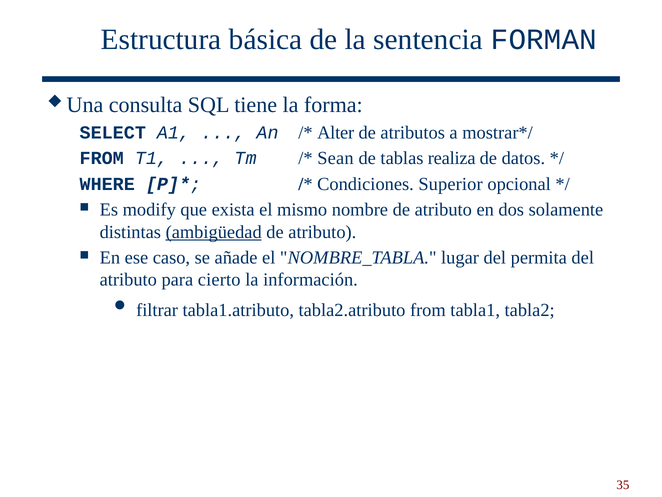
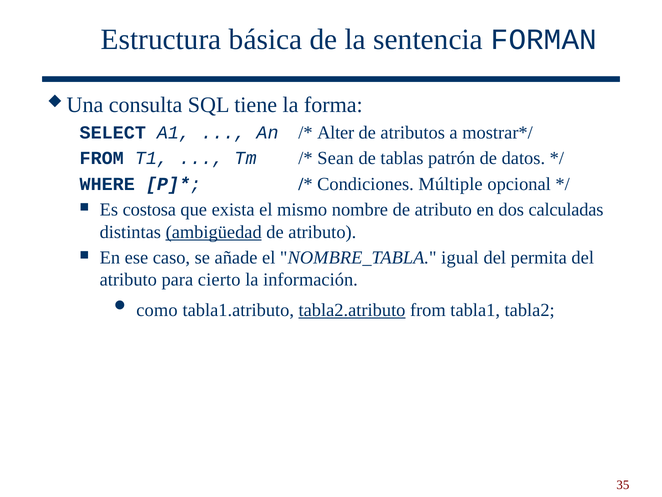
realiza: realiza -> patrón (452, 158)
Superior: Superior -> Múltiple (451, 184)
modify: modify -> costosa (149, 210)
solamente: solamente -> calculadas (566, 210)
lugar: lugar -> igual (460, 258)
filtrar: filtrar -> como (157, 310)
tabla2.atributo underline: none -> present (352, 310)
